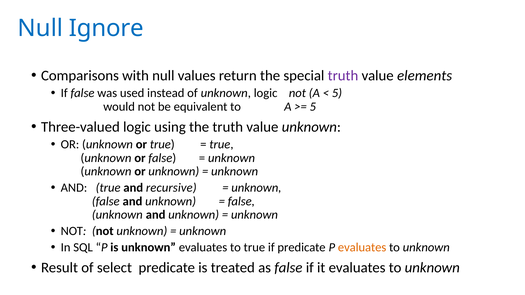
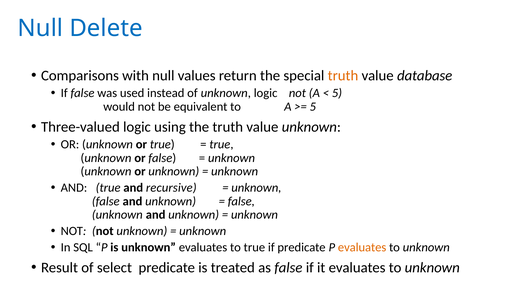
Ignore: Ignore -> Delete (106, 28)
truth colour: purple -> orange (343, 76)
elements: elements -> database (425, 76)
